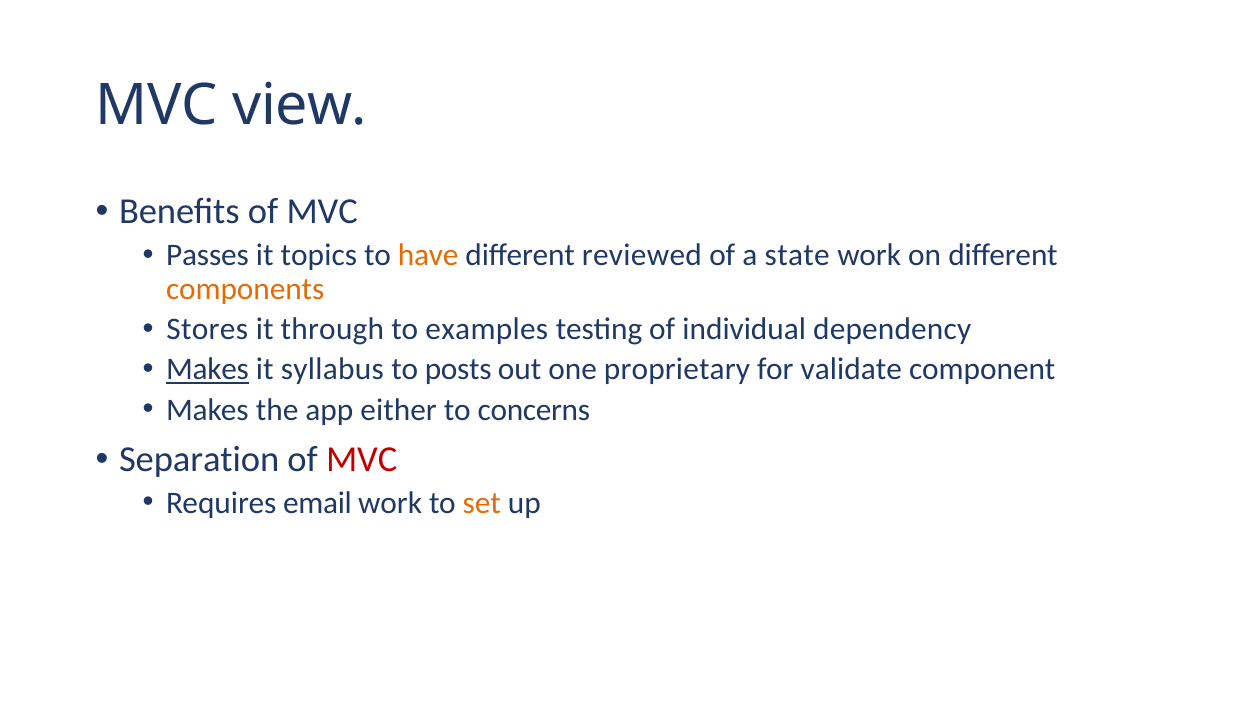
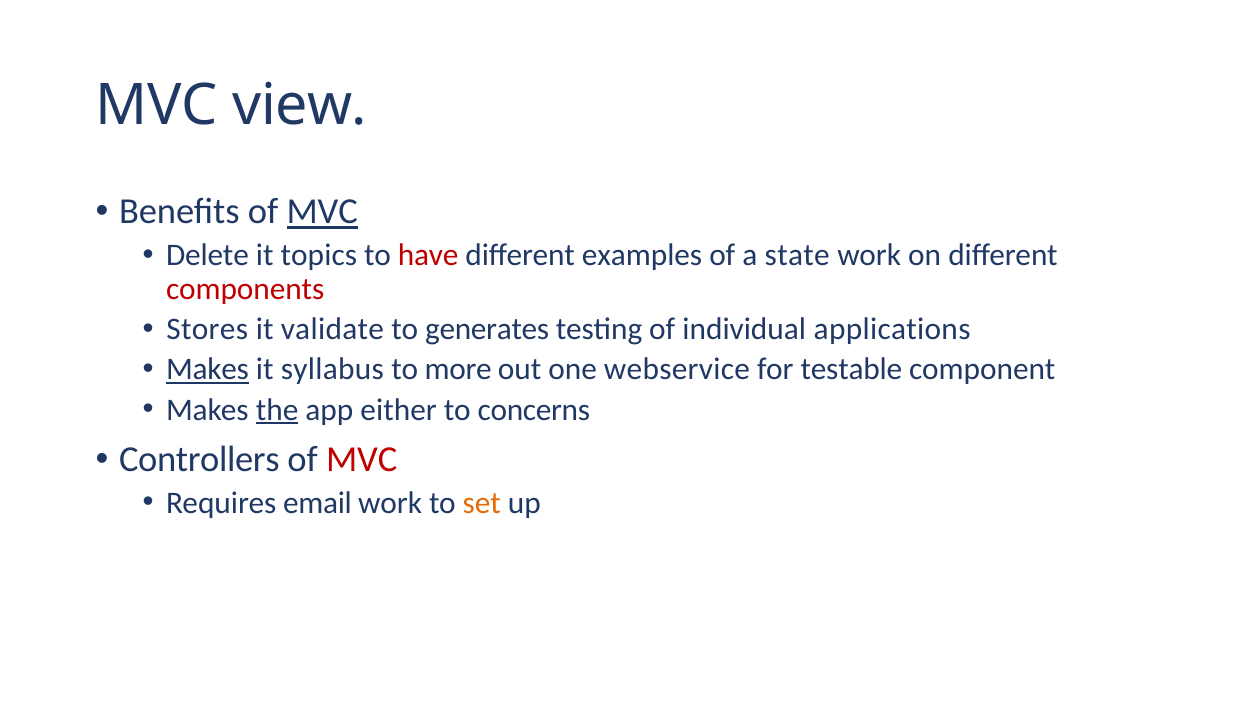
MVC underline: none -> present (322, 212)
Passes: Passes -> Delete (207, 255)
have colour: orange -> red (428, 255)
reviewed: reviewed -> examples (642, 255)
components colour: orange -> red (245, 289)
through: through -> validate (332, 329)
examples: examples -> generates (487, 329)
dependency: dependency -> applications (892, 329)
posts: posts -> more (458, 369)
proprietary: proprietary -> webservice (677, 369)
validate: validate -> testable (851, 369)
the underline: none -> present (277, 410)
Separation: Separation -> Controllers (199, 459)
